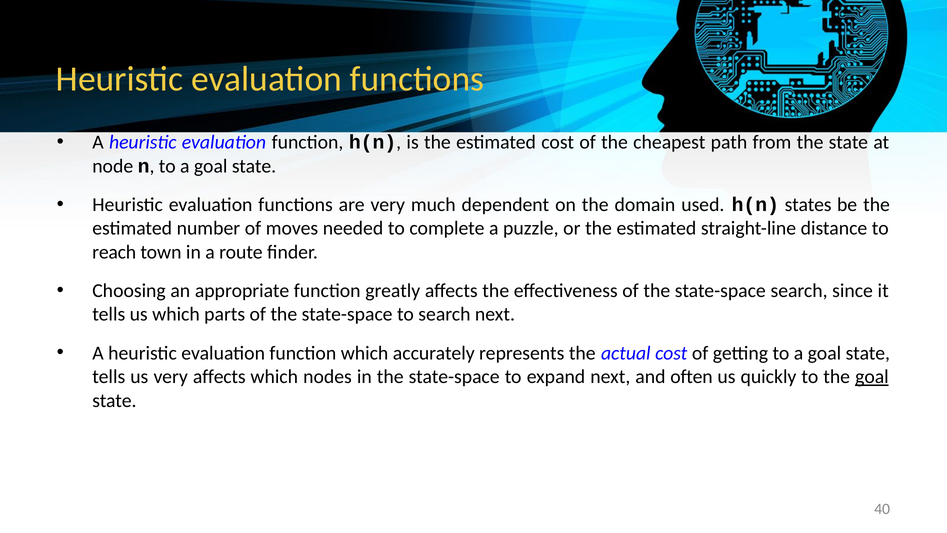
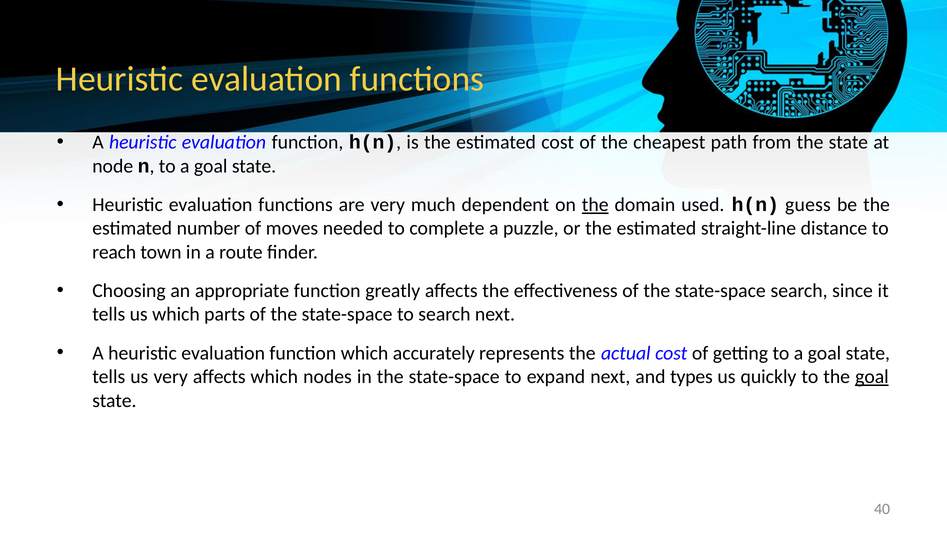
the underline: none -> present (595, 205)
states: states -> guess (808, 205)
often: often -> types (692, 377)
